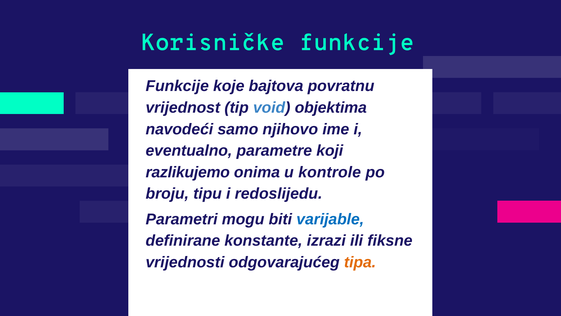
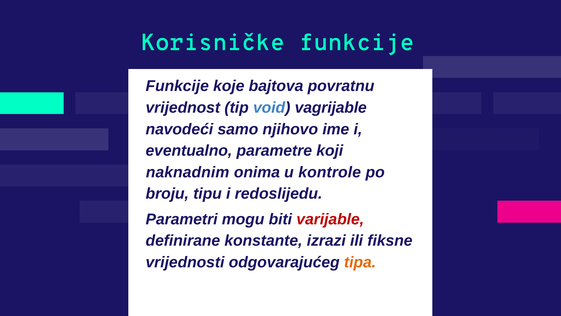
objektima: objektima -> vagrijable (331, 108)
razlikujemo: razlikujemo -> naknadnim (188, 172)
varijable colour: blue -> red (330, 219)
